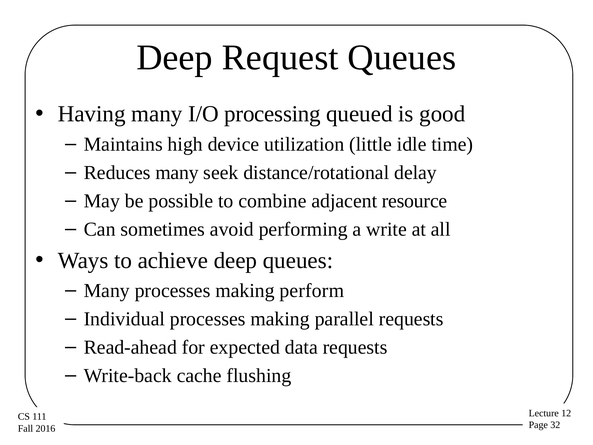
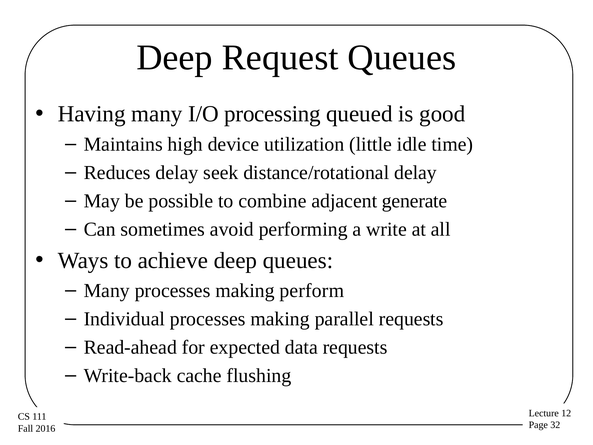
Reduces many: many -> delay (177, 172)
resource: resource -> generate (415, 201)
